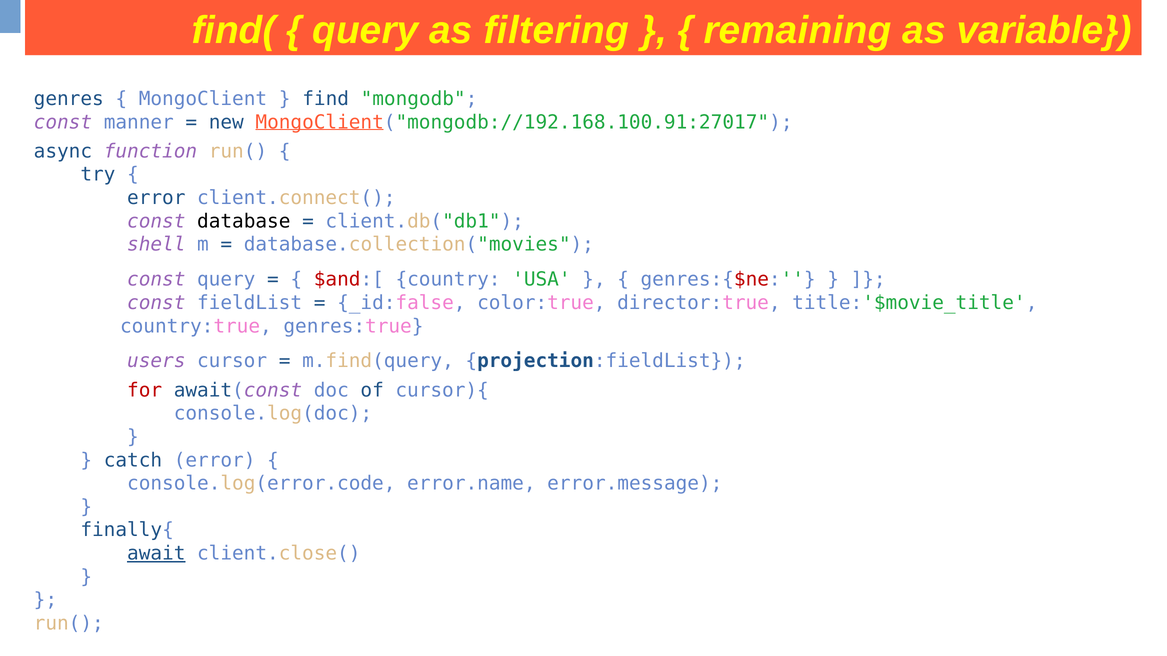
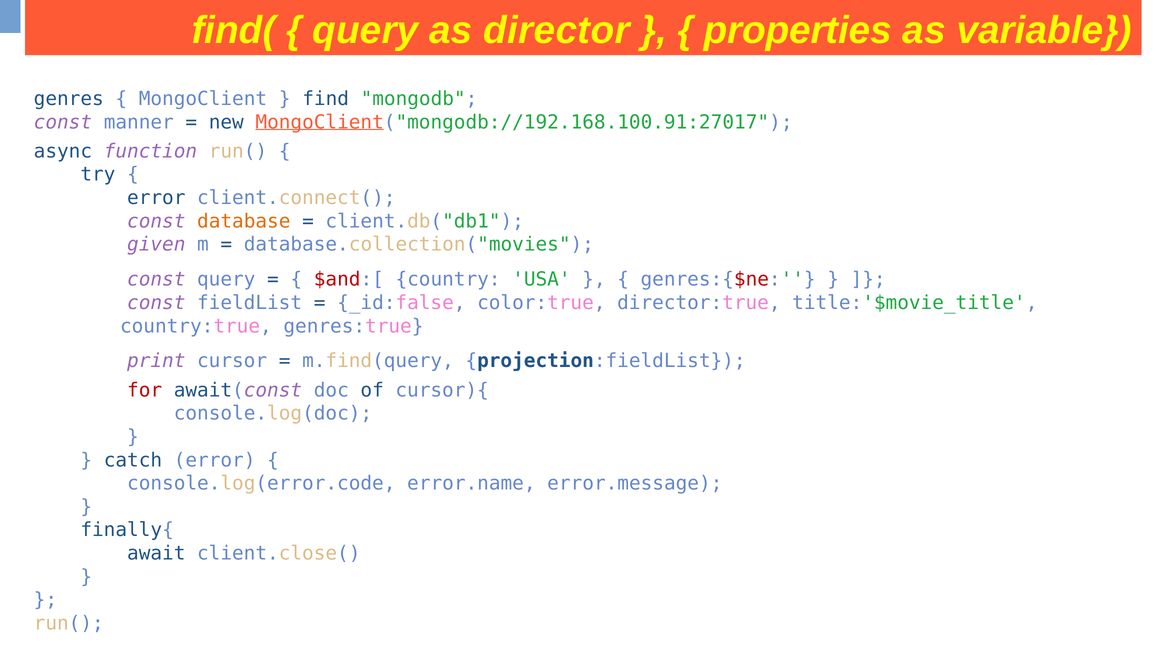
filtering: filtering -> director (556, 30)
remaining: remaining -> properties (798, 30)
database colour: black -> orange (244, 221)
shell: shell -> given (156, 245)
users: users -> print (156, 361)
await underline: present -> none (156, 554)
